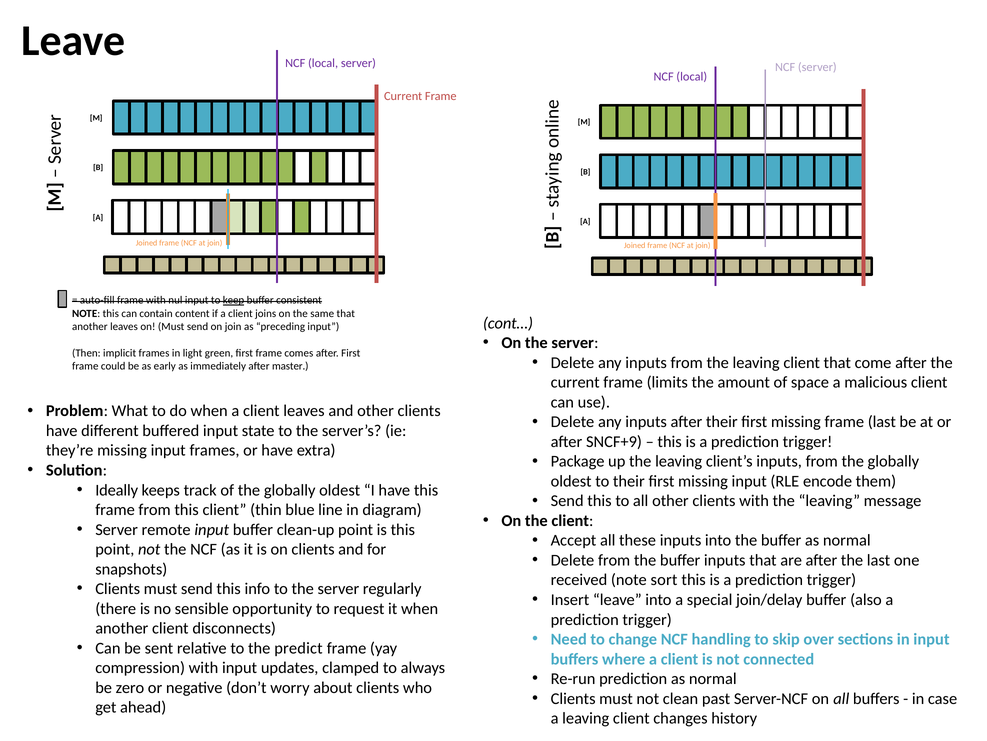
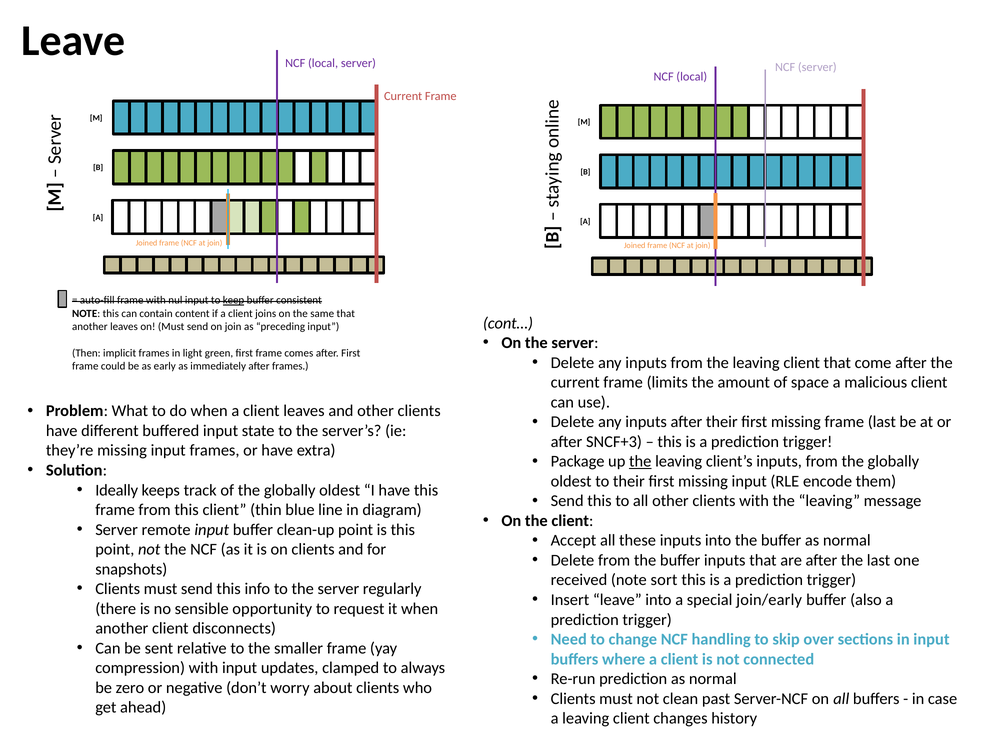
after master: master -> frames (290, 366)
SNCF+9: SNCF+9 -> SNCF+3 (614, 441)
the underline: none -> present (640, 461)
join/delay: join/delay -> join/early (769, 599)
predict: predict -> smaller (299, 648)
